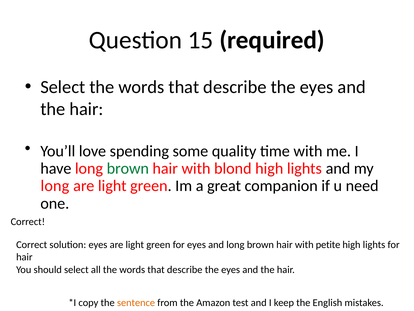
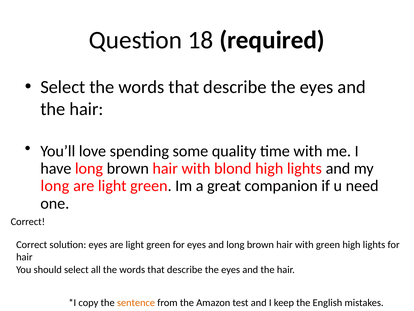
15: 15 -> 18 (201, 40)
brown colour: green -> black (128, 168)
with petite: petite -> green (328, 244)
